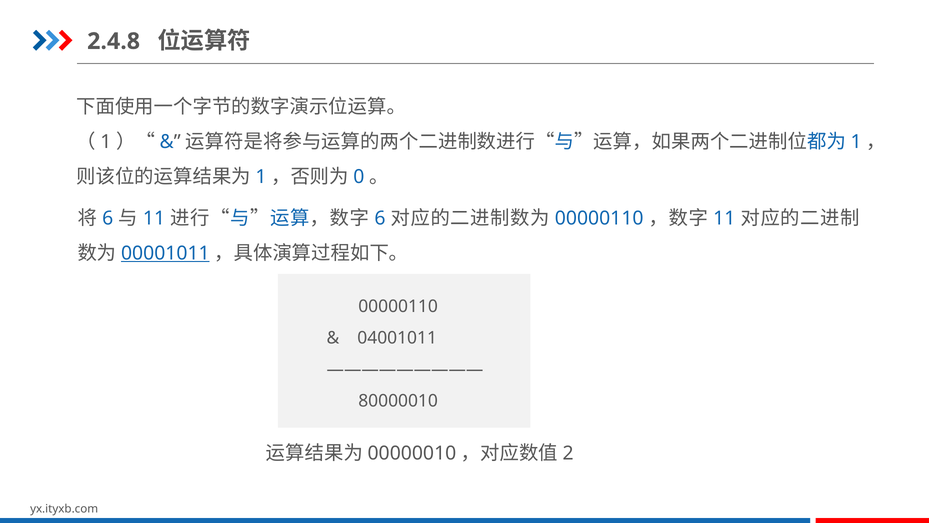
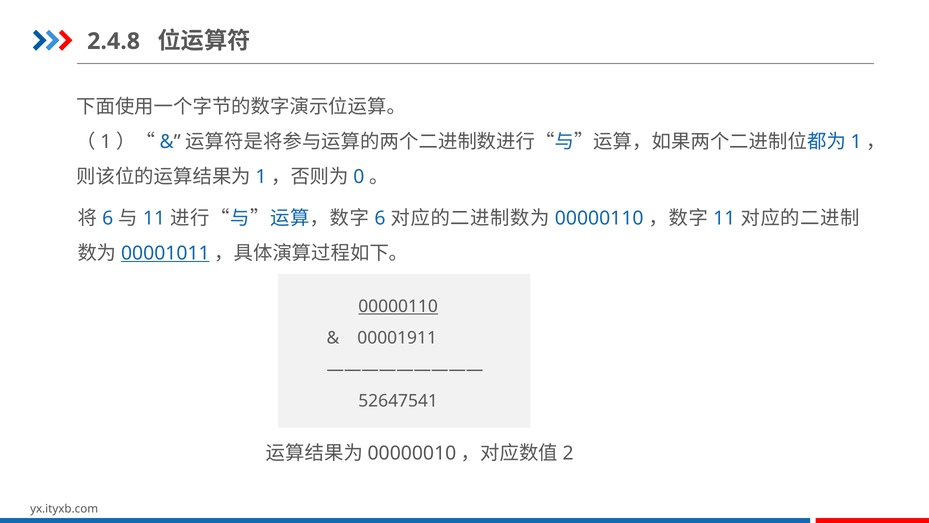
00000110 underline: none -> present (398, 307)
04001011: 04001011 -> 00001911 (397, 338)
80000010: 80000010 -> 52647541 (398, 401)
